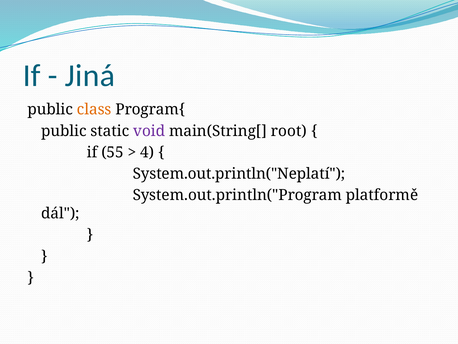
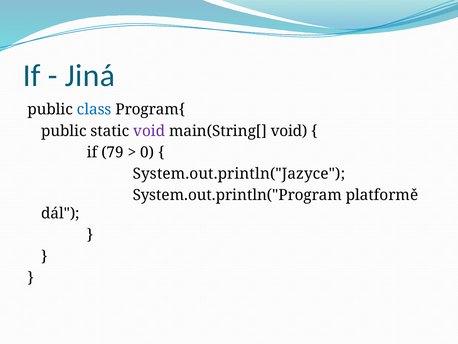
class colour: orange -> blue (94, 109)
main(String[ root: root -> void (289, 131)
55: 55 -> 79 (113, 152)
4: 4 -> 0 (147, 152)
System.out.println("Neplatí: System.out.println("Neplatí -> System.out.println("Jazyce (239, 174)
